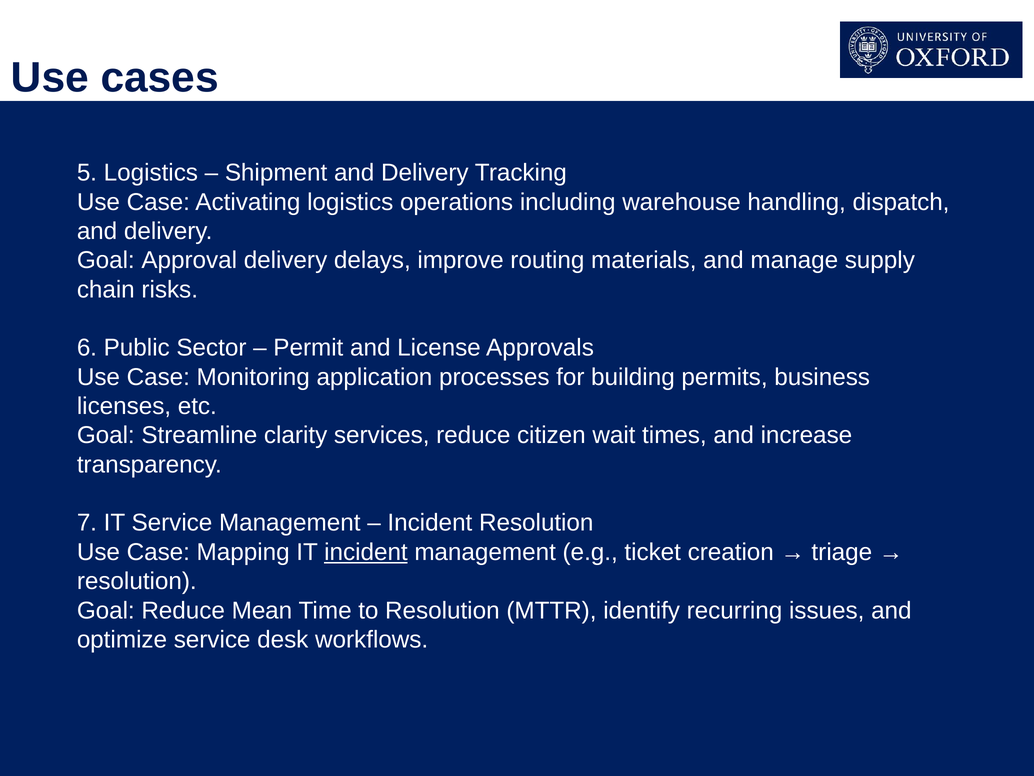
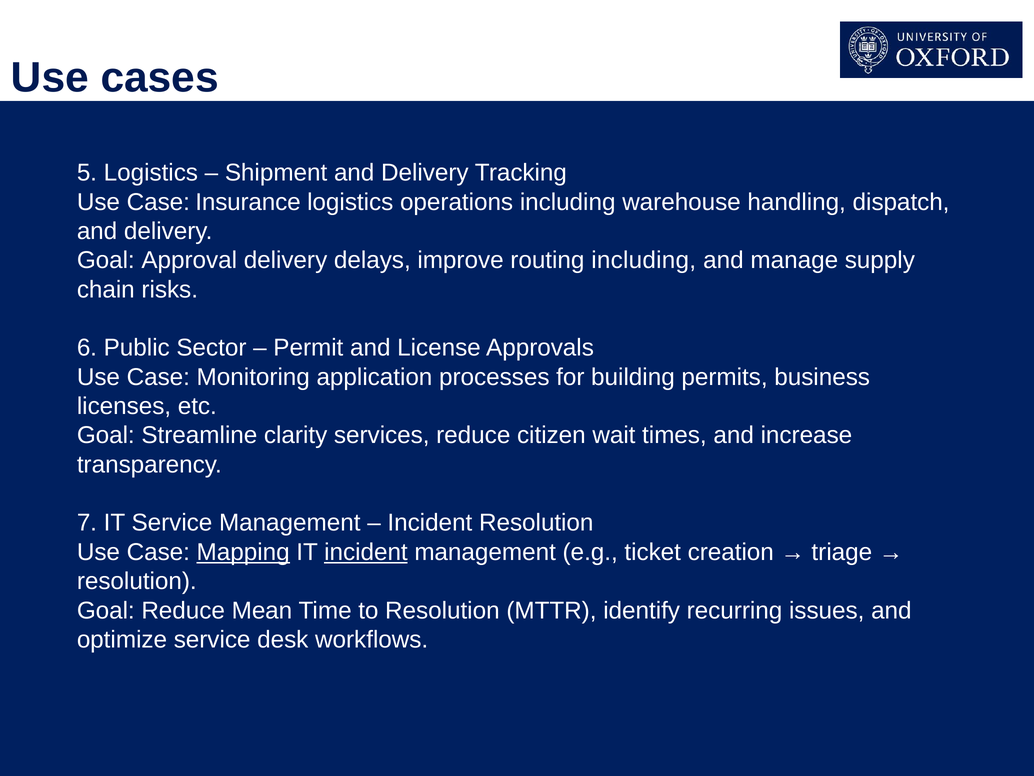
Activating: Activating -> Insurance (248, 202)
routing materials: materials -> including (644, 260)
Mapping underline: none -> present (243, 552)
